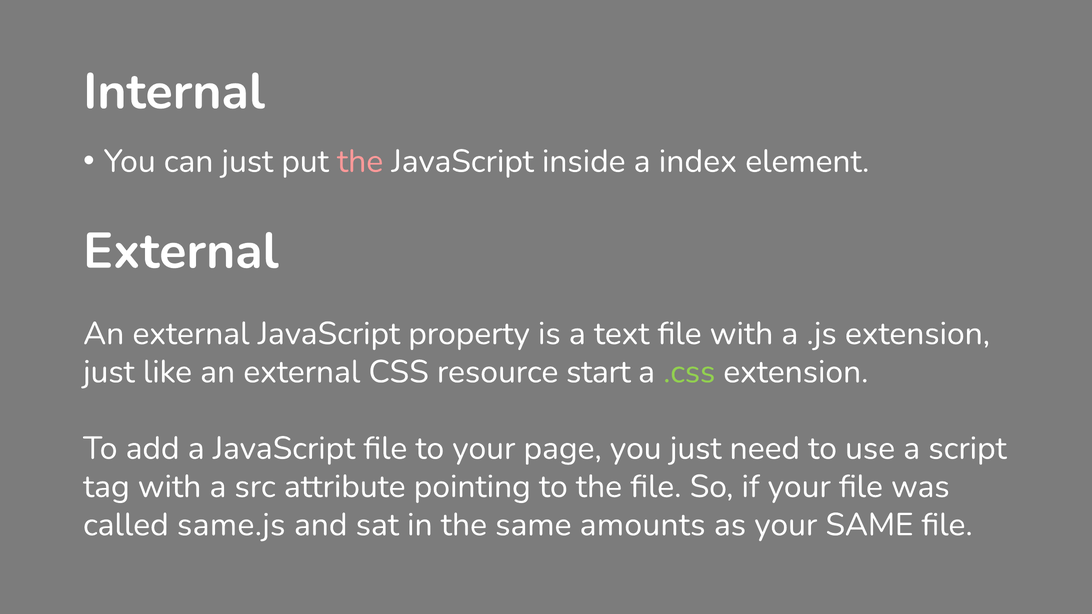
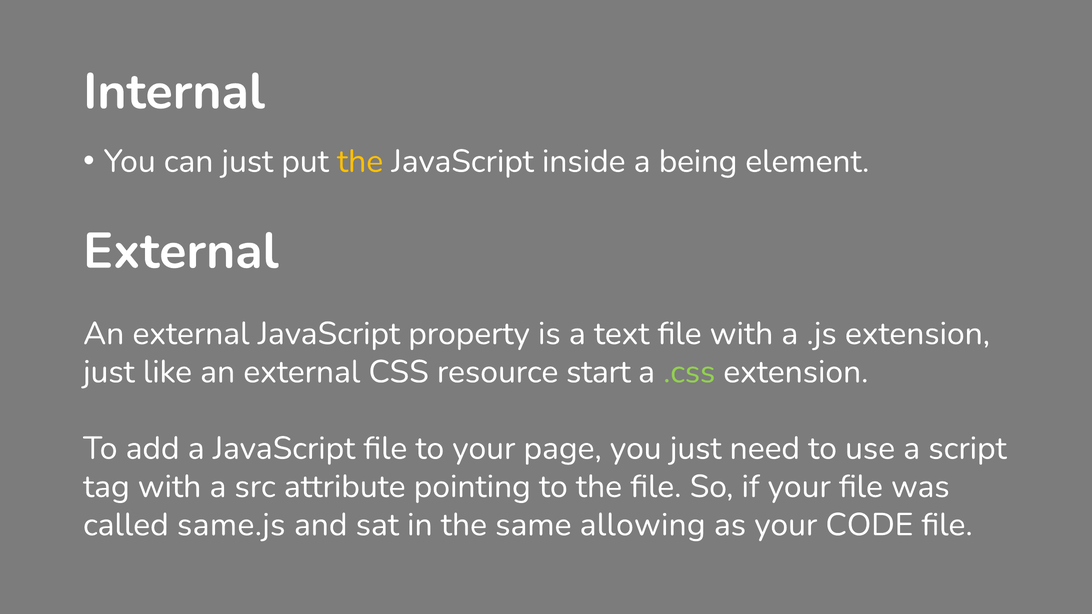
the colour: pink -> yellow (360, 161)
index: index -> being (698, 161)
amounts: amounts -> allowing (643, 525)
your SAME: SAME -> CODE (869, 525)
